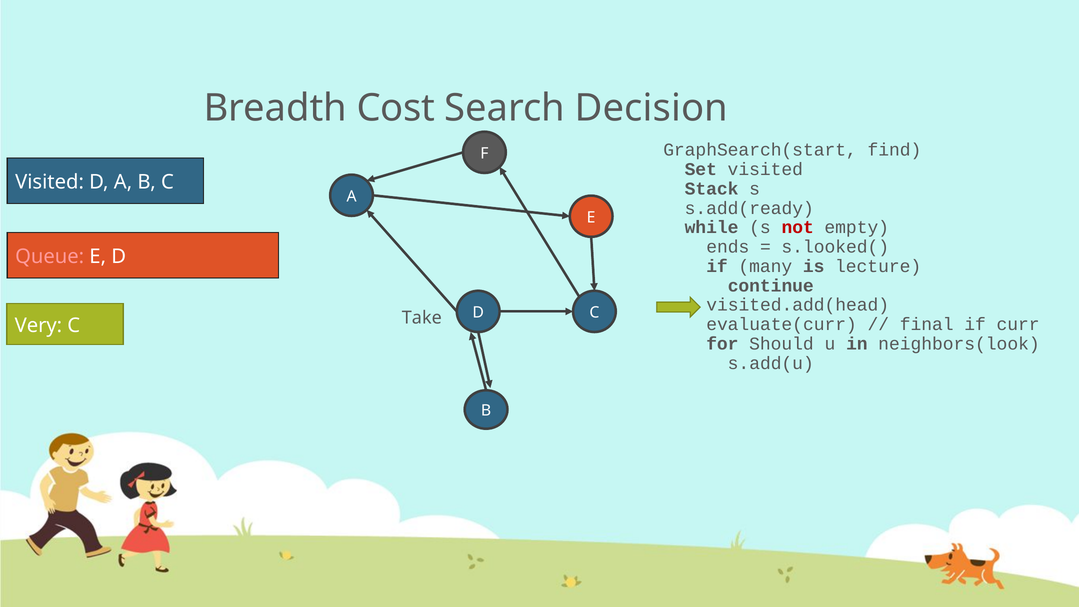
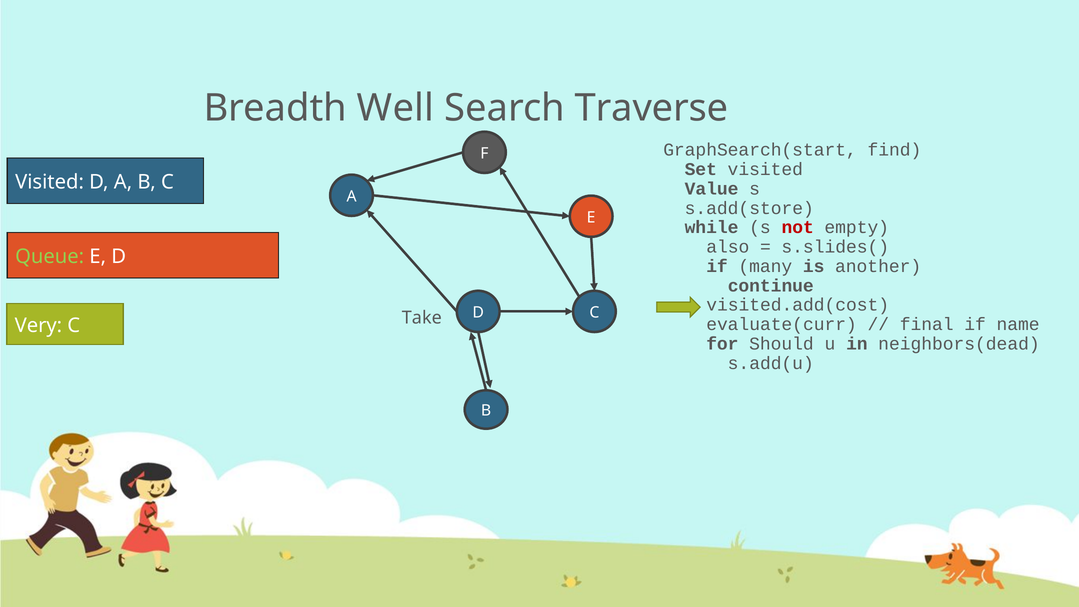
Cost: Cost -> Well (396, 108)
Decision: Decision -> Traverse (652, 108)
Stack: Stack -> Value (712, 189)
s.add(ready: s.add(ready -> s.add(store (749, 208)
ends: ends -> also (728, 247)
s.looked(: s.looked( -> s.slides( (835, 247)
Queue colour: pink -> light green (50, 257)
lecture: lecture -> another (878, 266)
visited.add(head: visited.add(head -> visited.add(cost (798, 305)
curr: curr -> name (1018, 324)
neighbors(look: neighbors(look -> neighbors(dead (959, 344)
